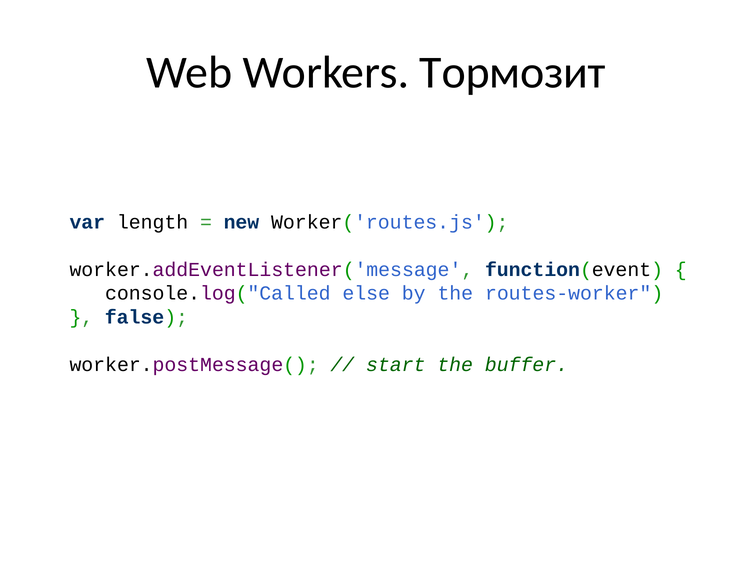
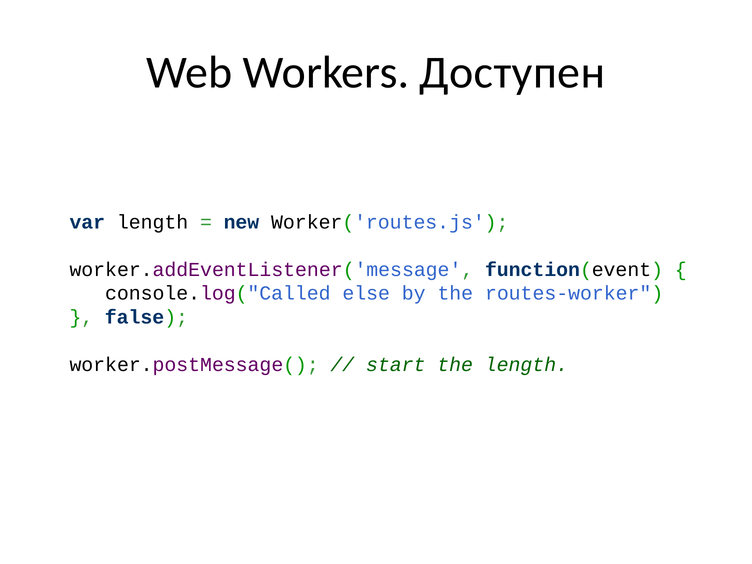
Тормозит: Тормозит -> Доступен (512, 73)
the buffer: buffer -> length (526, 365)
